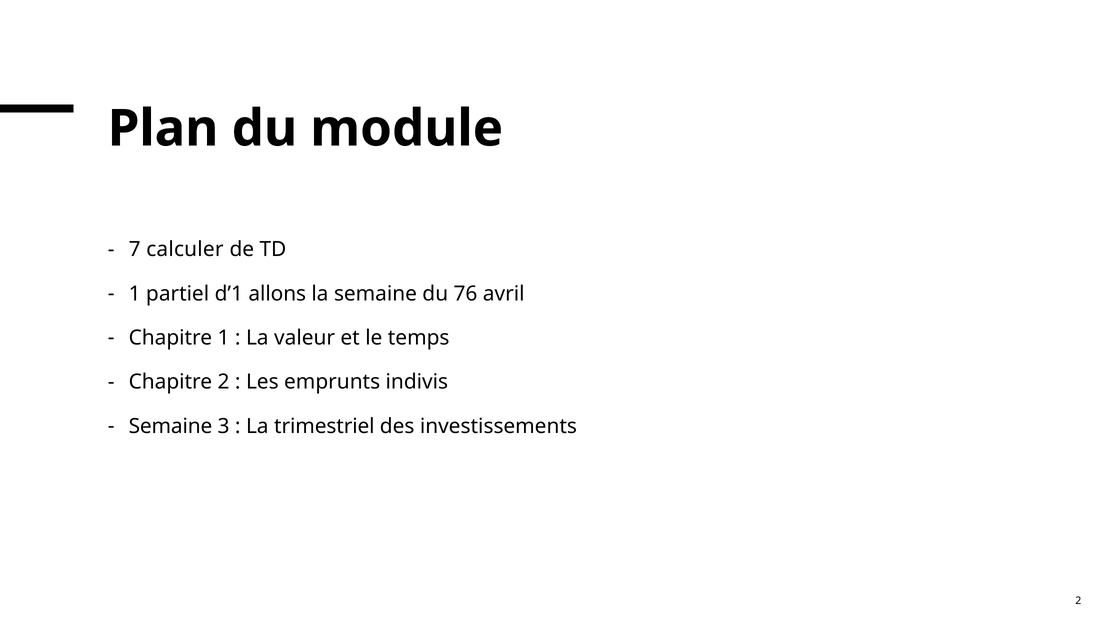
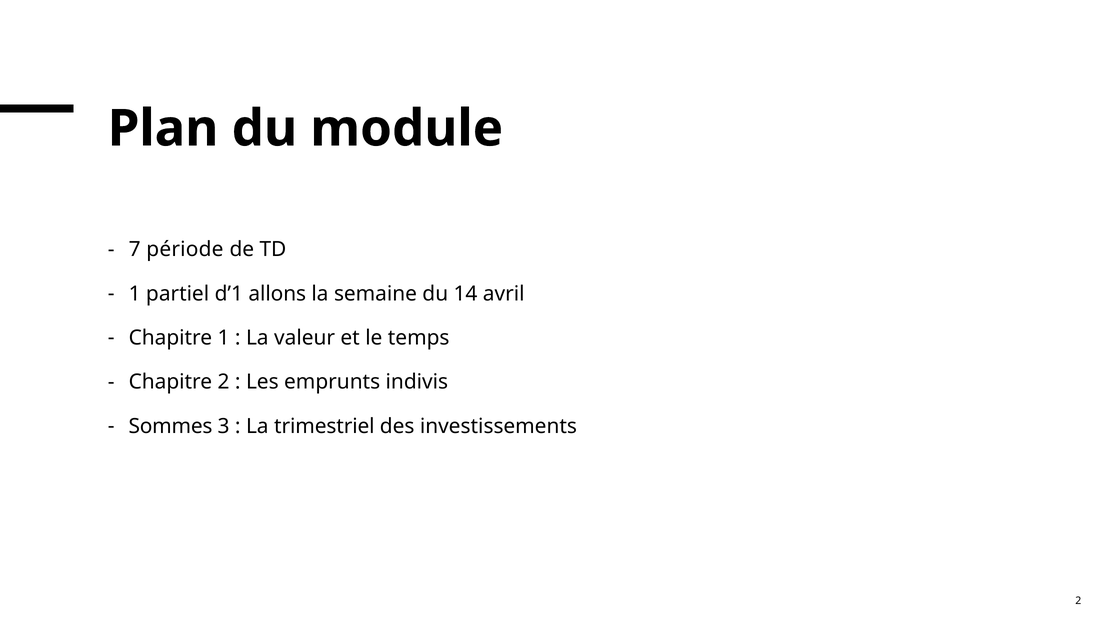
calculer: calculer -> période (185, 249)
76: 76 -> 14 (465, 293)
Semaine: Semaine -> Sommes (171, 426)
